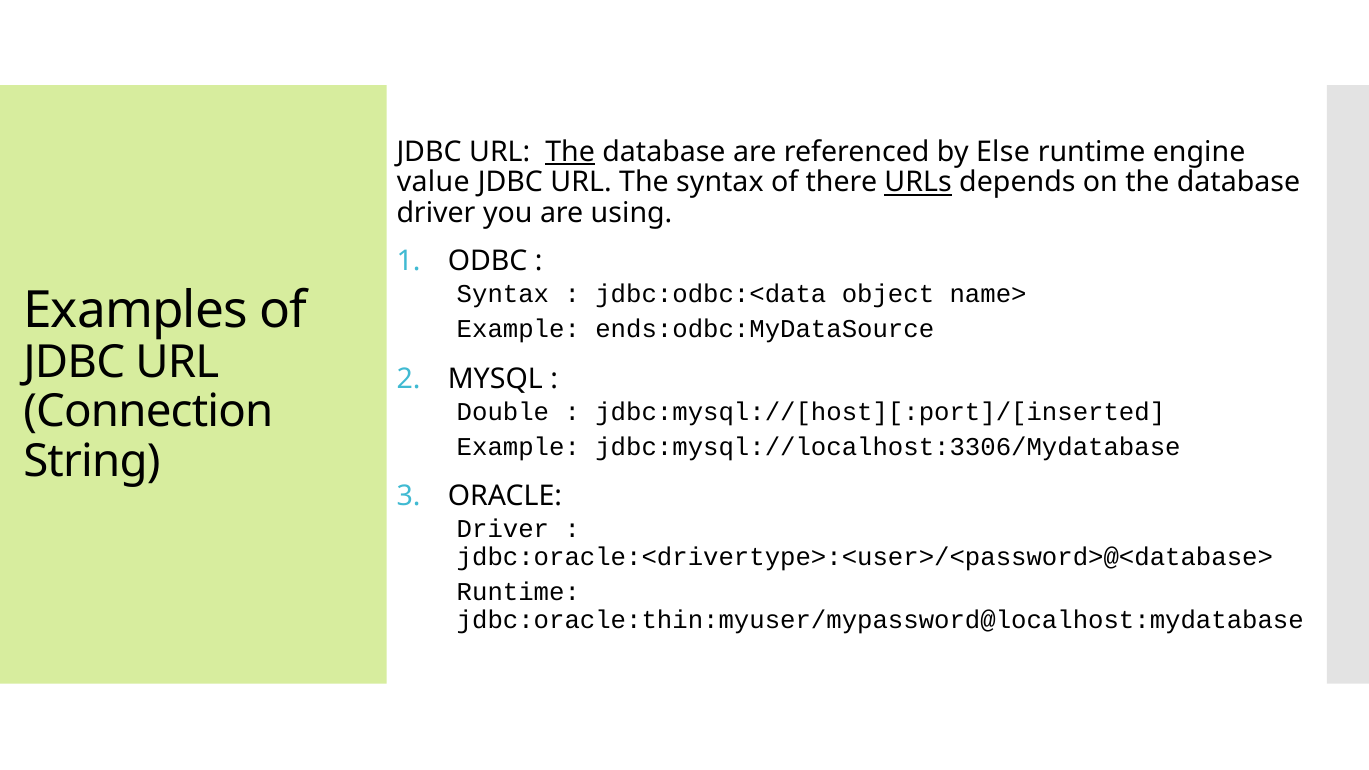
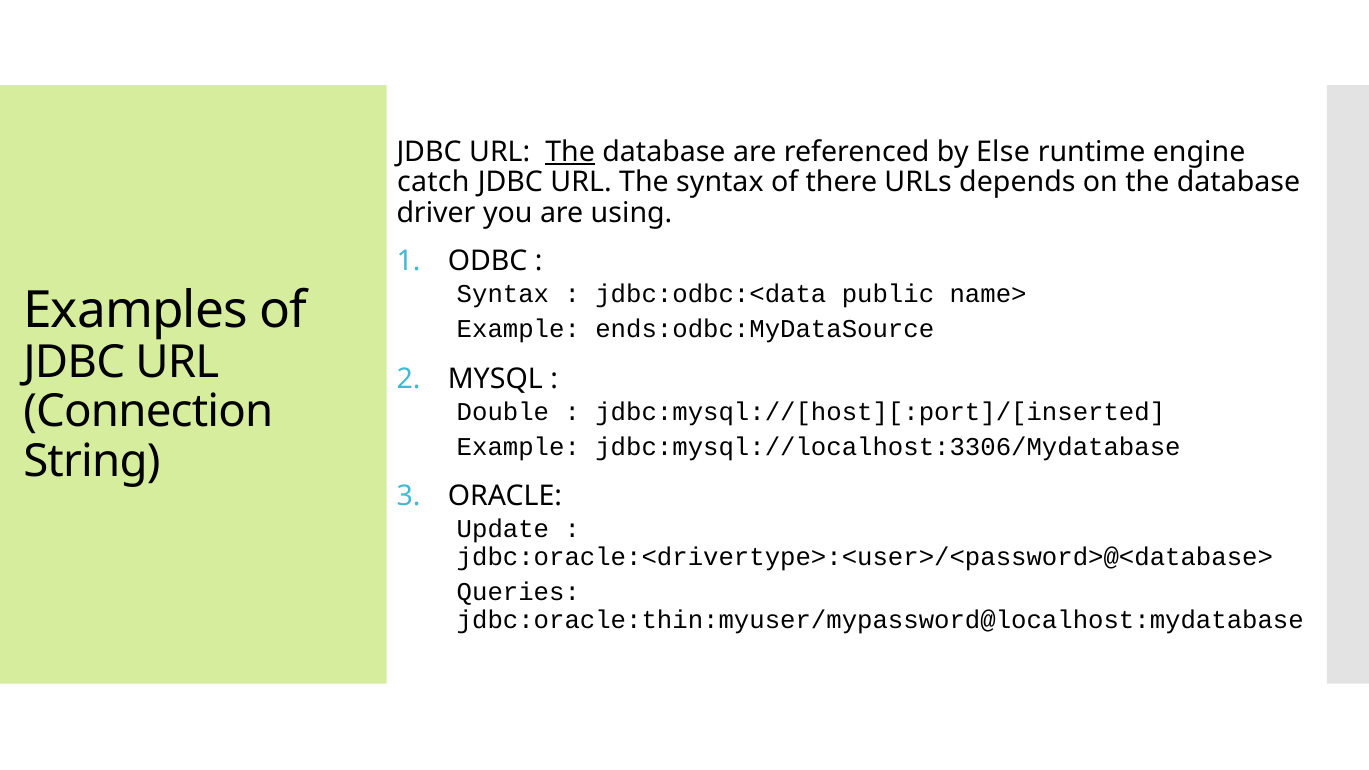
value: value -> catch (433, 182)
URLs underline: present -> none (918, 182)
object: object -> public (888, 294)
Driver: Driver -> Update (503, 529)
Runtime: Runtime -> Queries (518, 592)
